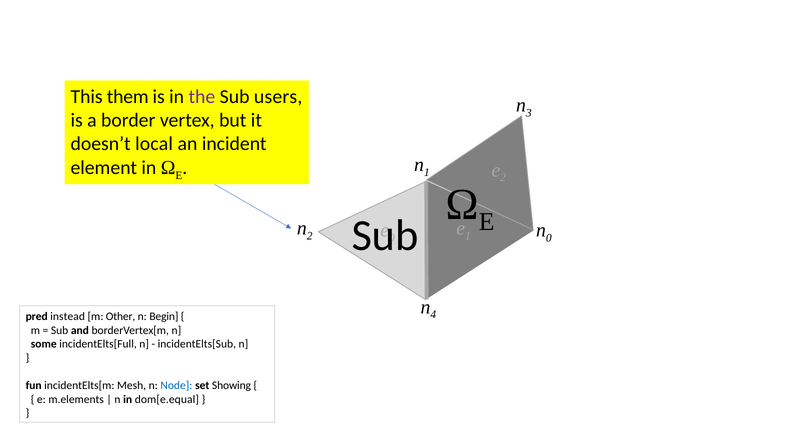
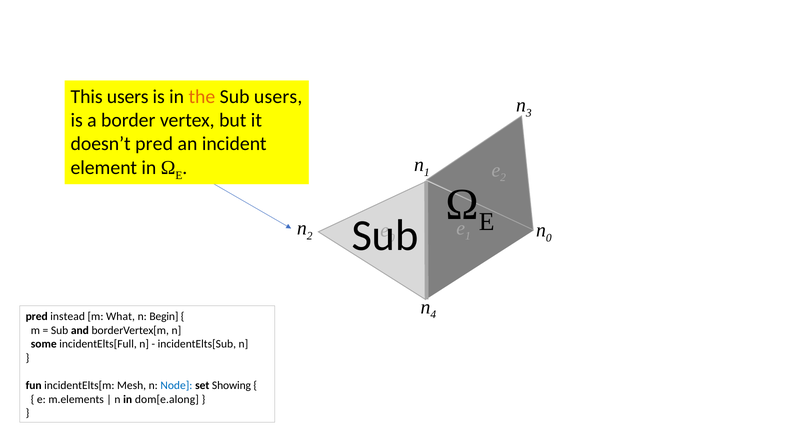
This them: them -> users (128, 96)
the colour: purple -> orange (202, 96)
doesn’t local: local -> pred (154, 144)
Other: Other -> What (120, 316)
dom[e.equal: dom[e.equal -> dom[e.along (167, 399)
